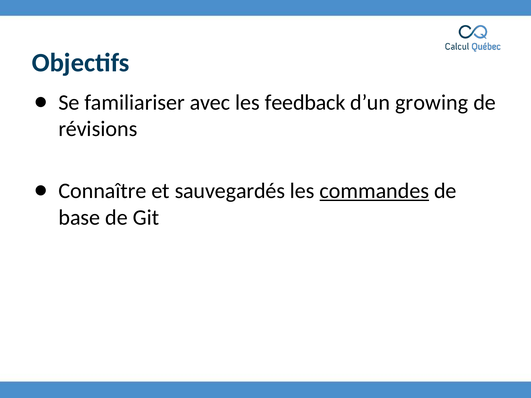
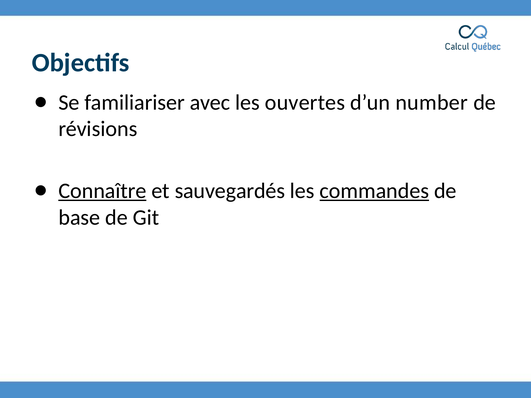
feedback: feedback -> ouvertes (305, 102)
growing: growing -> number (432, 102)
Connaître underline: none -> present (102, 191)
